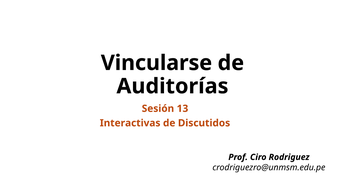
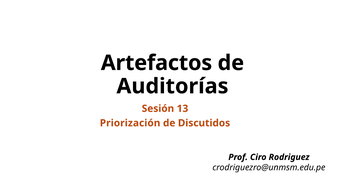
Vincularse: Vincularse -> Artefactos (156, 63)
Interactivas: Interactivas -> Priorización (130, 123)
